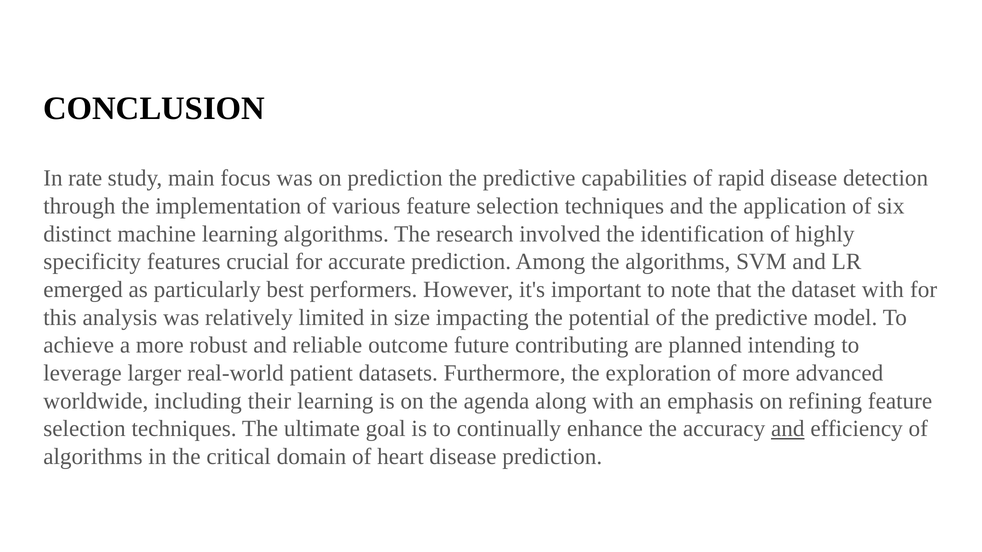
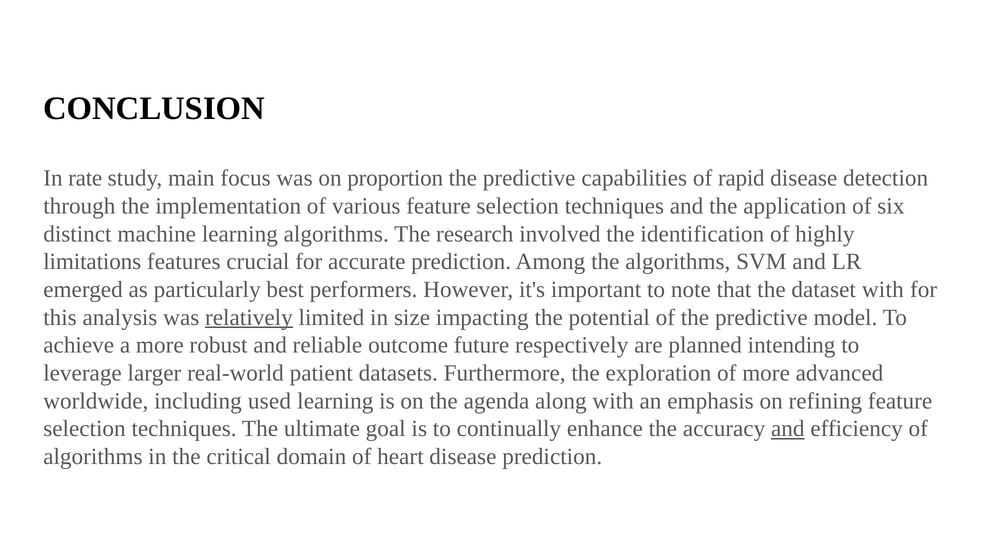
on prediction: prediction -> proportion (395, 178)
specificity: specificity -> limitations (92, 262)
relatively underline: none -> present (249, 318)
contributing: contributing -> respectively (572, 346)
their: their -> used (269, 401)
